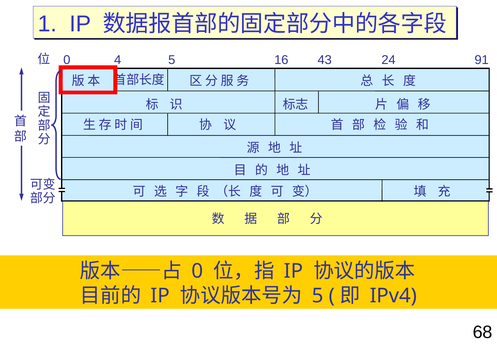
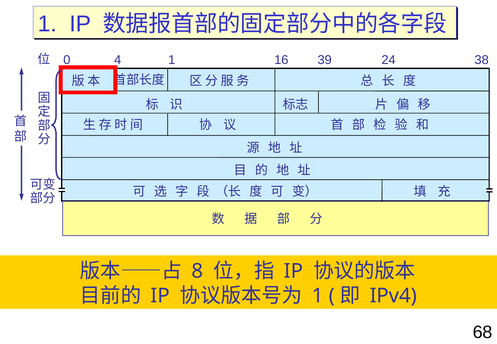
5: 5 -> 1 (172, 60)
43: 43 -> 39 (325, 60)
91: 91 -> 38 (482, 60)
0: 0 -> 8 (197, 271)
5: 5 -> 1 (318, 296)
